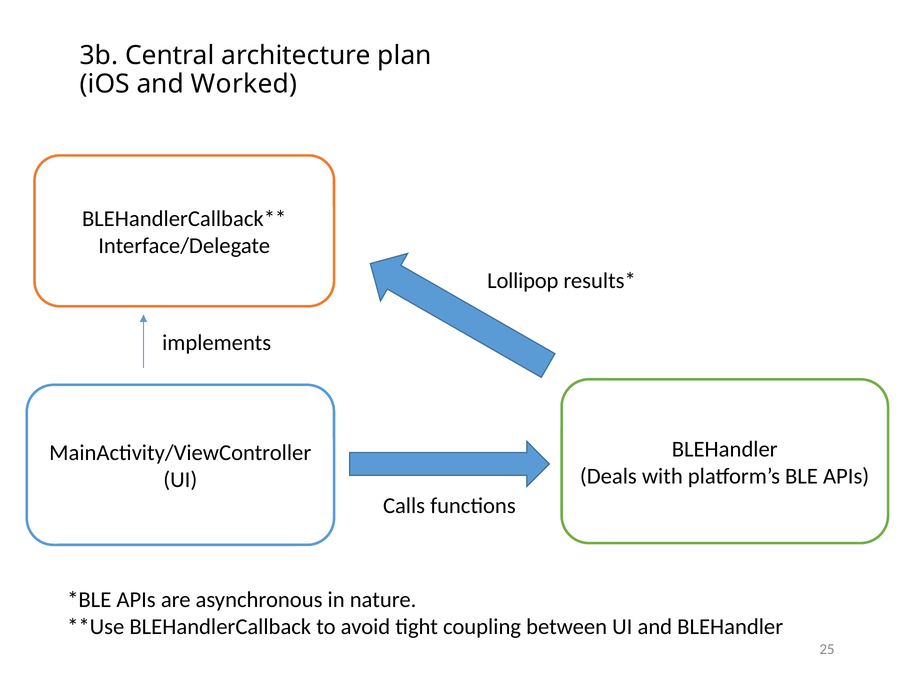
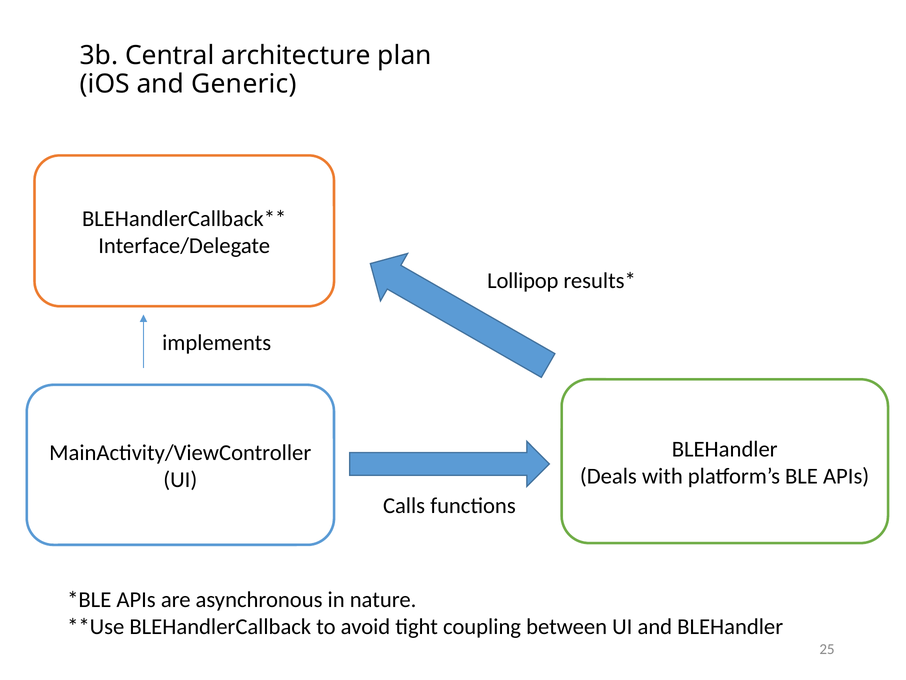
Worked: Worked -> Generic (244, 84)
